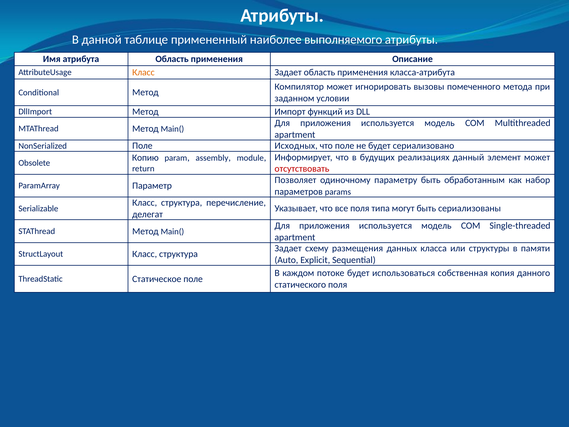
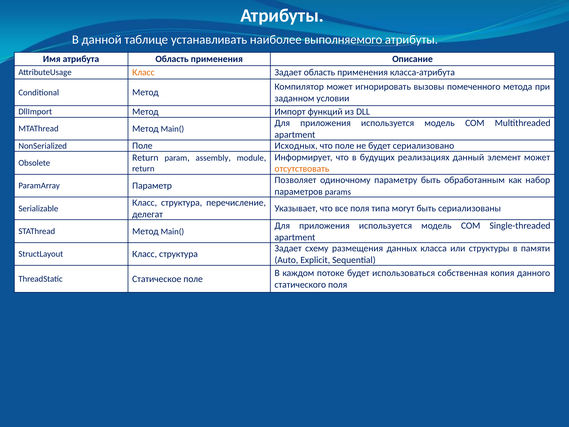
примененный: примененный -> устанавливать (209, 40)
Копию: Копию -> Return (145, 157)
отсутствовать colour: red -> orange (302, 169)
